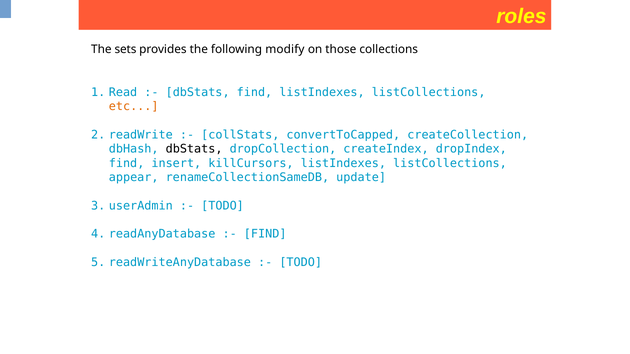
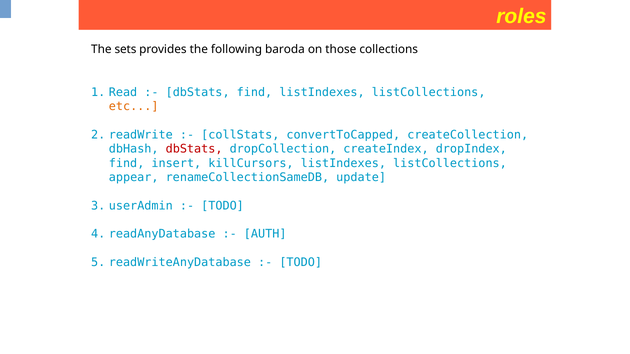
modify: modify -> baroda (285, 50)
dbStats colour: black -> red (194, 149)
FIND: FIND -> AUTH (265, 234)
